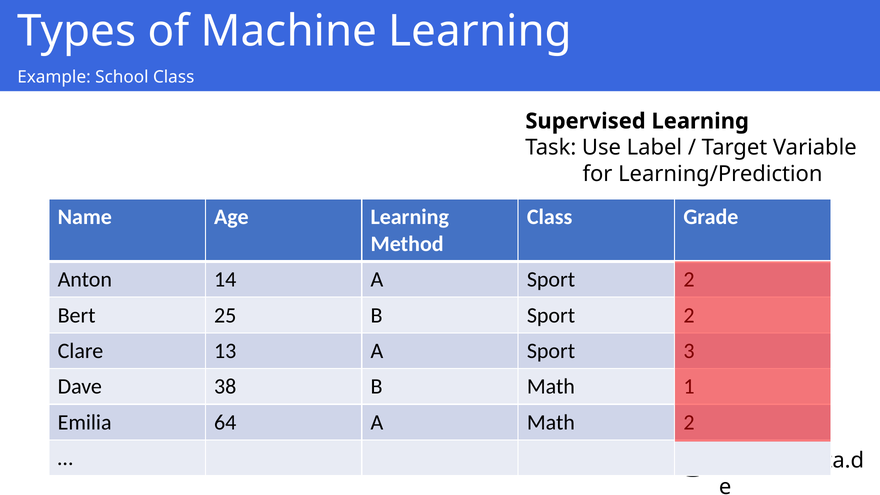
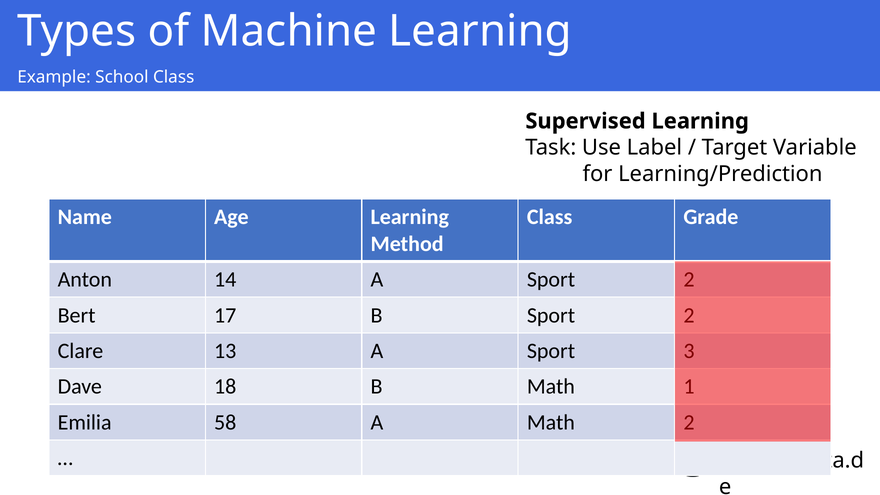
25: 25 -> 17 (225, 315)
38: 38 -> 18 (225, 387)
64: 64 -> 58 (225, 422)
